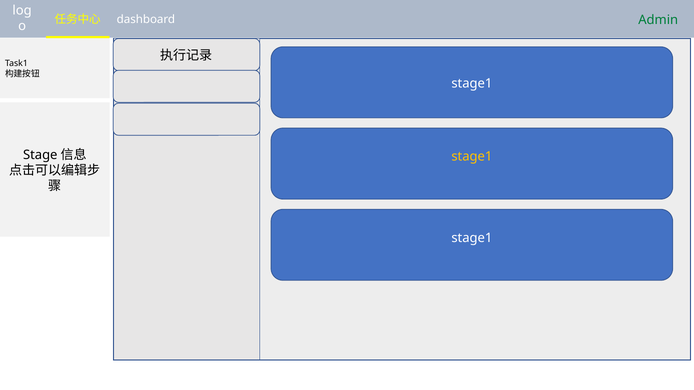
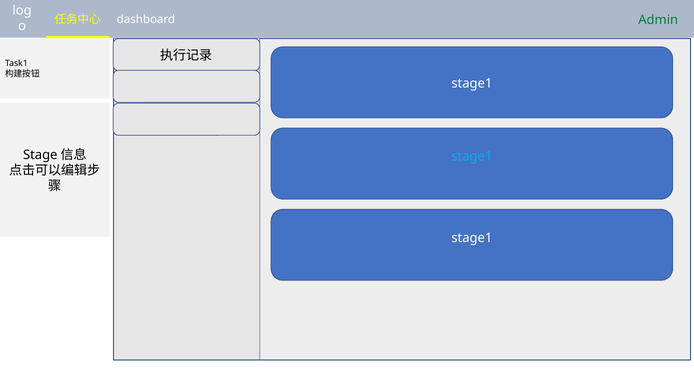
stage1 colour: yellow -> light blue (472, 157)
